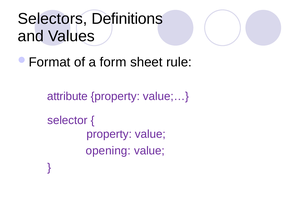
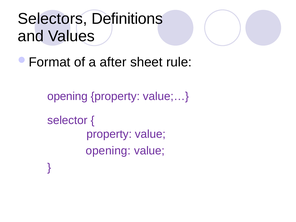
form: form -> after (113, 62)
attribute: attribute -> opening (67, 96)
